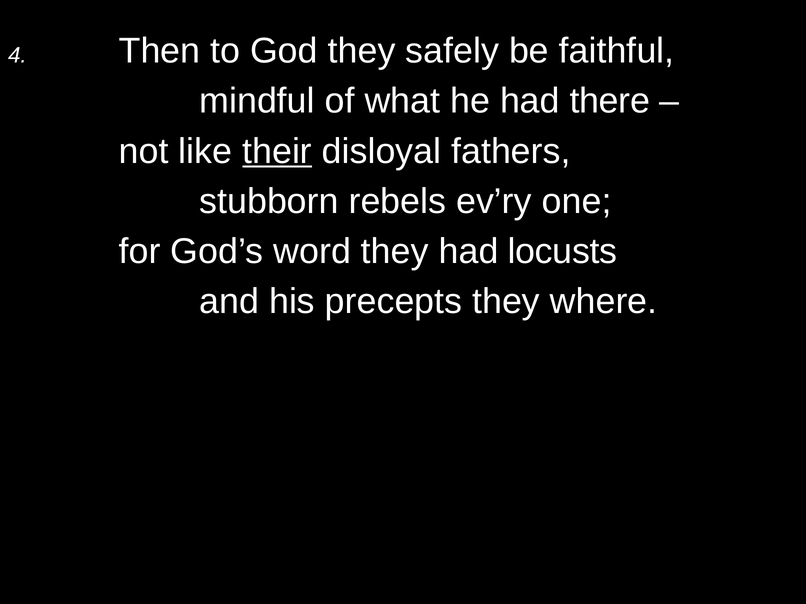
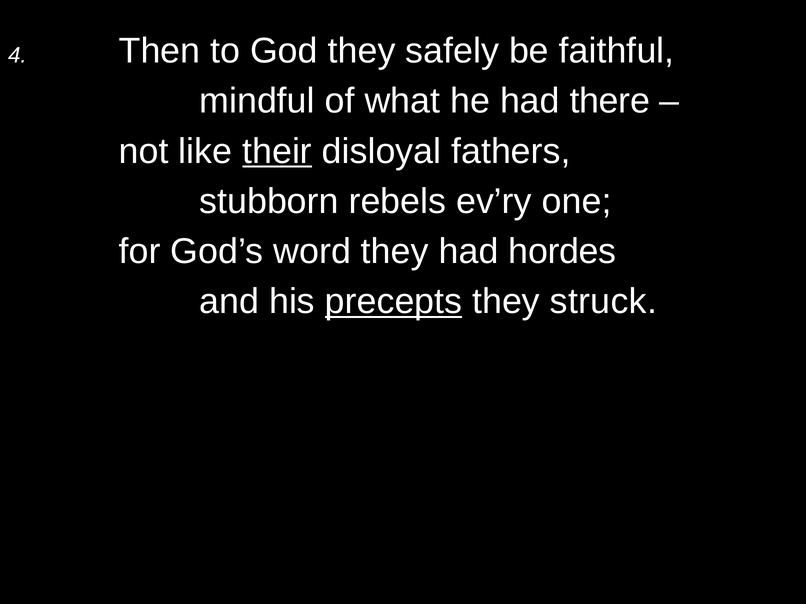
locusts: locusts -> hordes (562, 252)
precepts underline: none -> present (394, 302)
where: where -> struck (603, 302)
